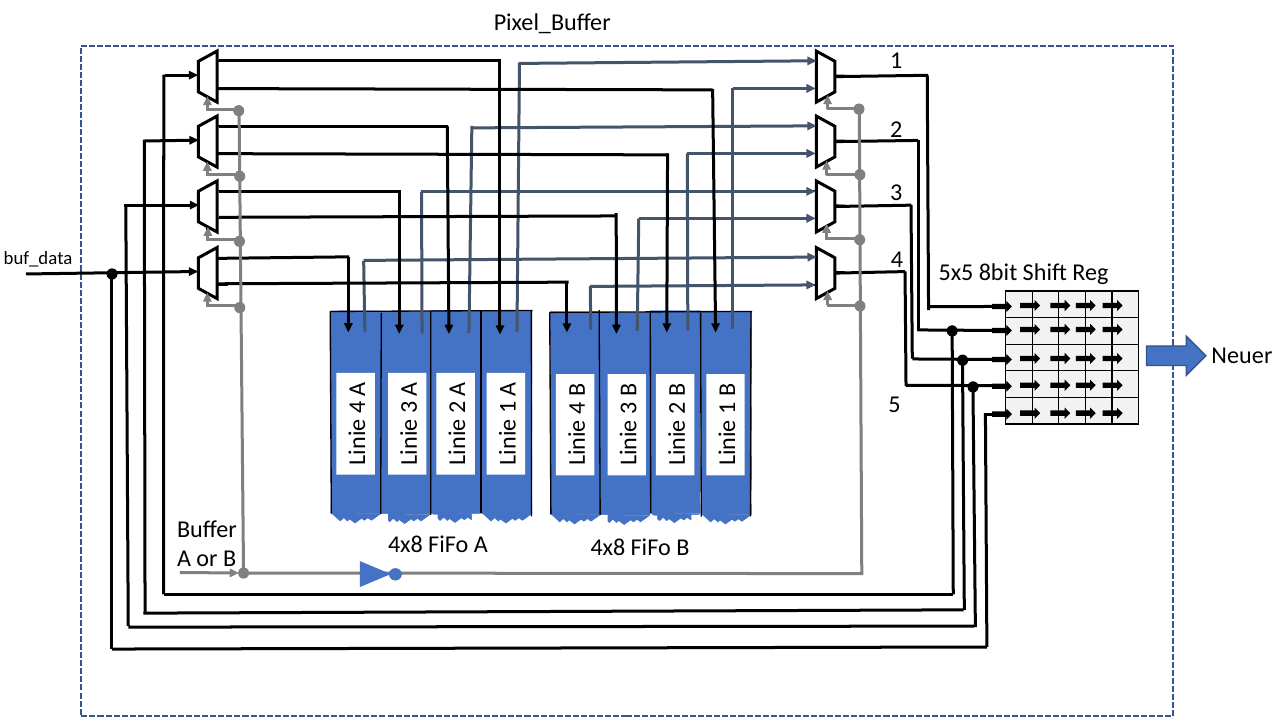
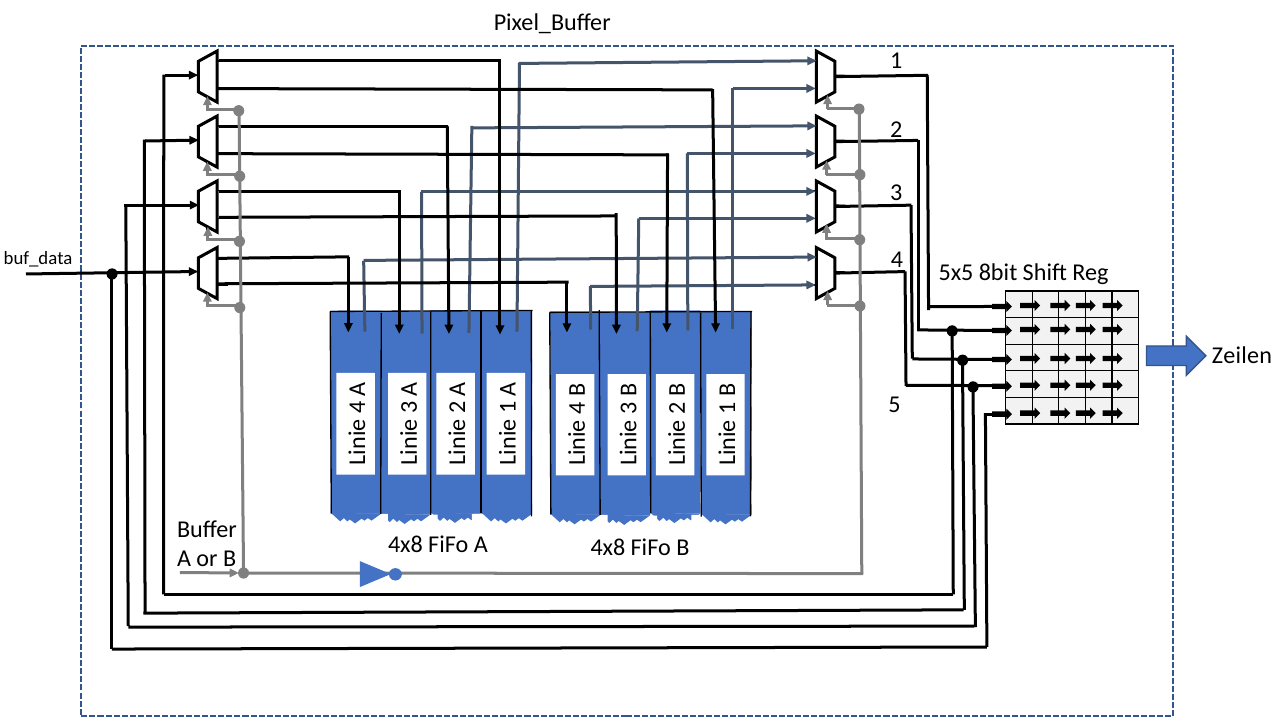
Neuer: Neuer -> Zeilen (1242, 356)
